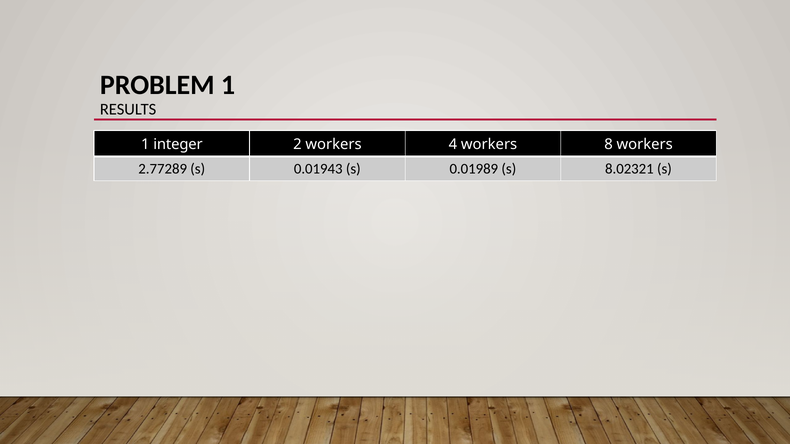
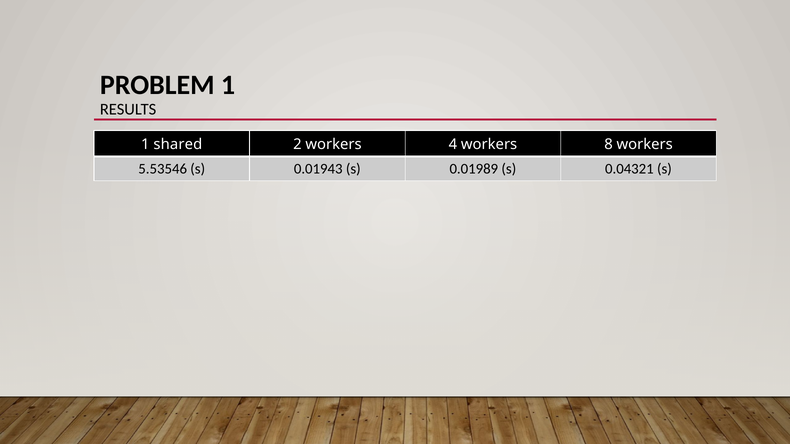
integer: integer -> shared (178, 144)
2.77289: 2.77289 -> 5.53546 (163, 169)
8.02321: 8.02321 -> 0.04321 (629, 169)
